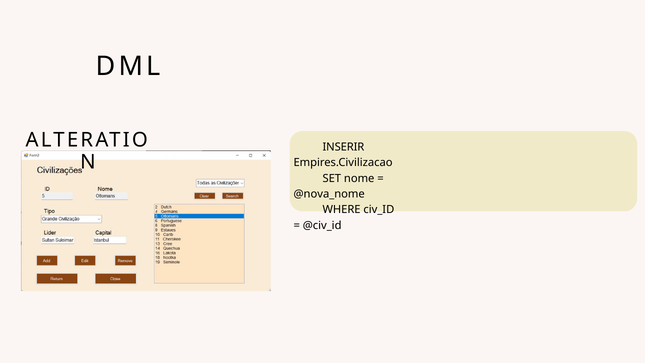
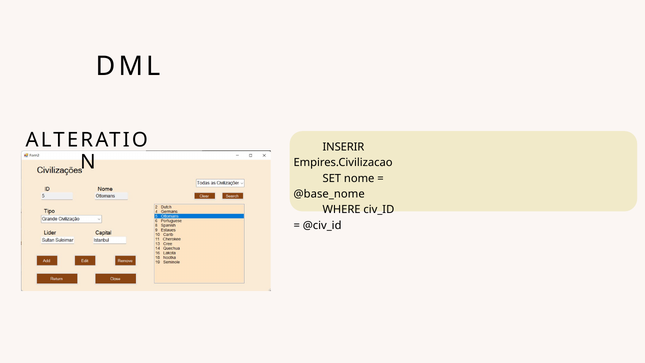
@nova_nome: @nova_nome -> @base_nome (329, 194)
